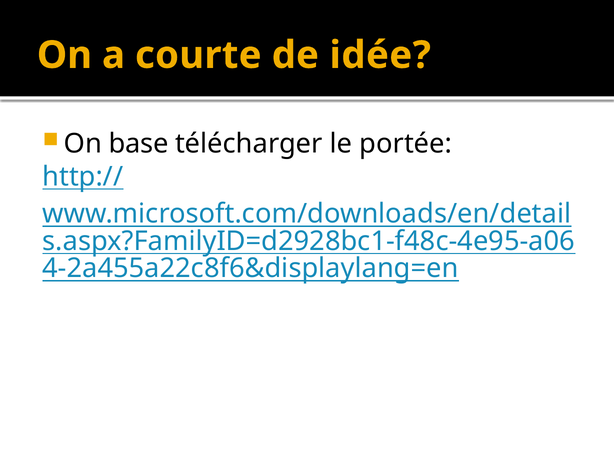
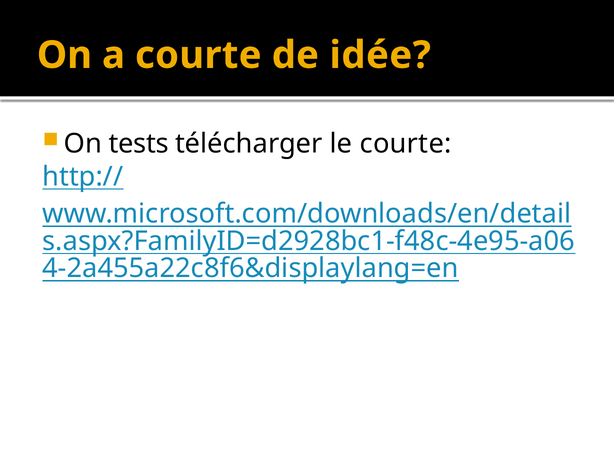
base: base -> tests (139, 144)
le portée: portée -> courte (406, 144)
